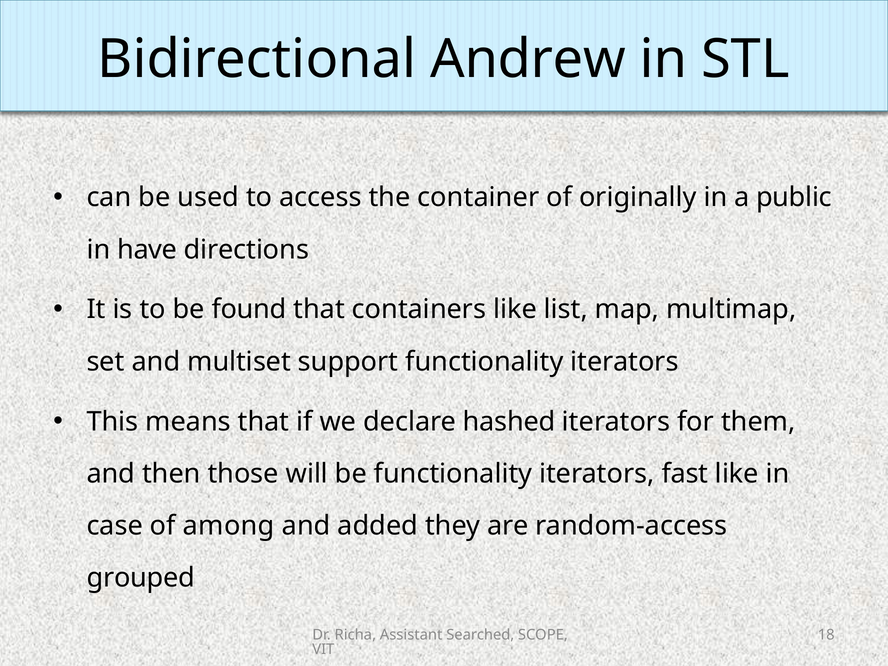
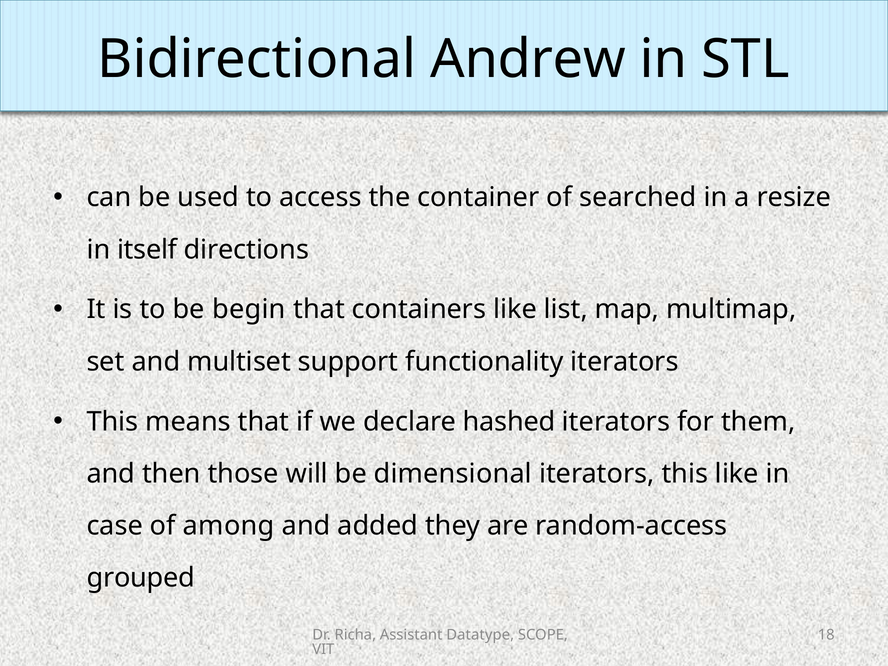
originally: originally -> searched (638, 198)
public: public -> resize (794, 198)
have: have -> itself (147, 250)
found: found -> begin (249, 310)
be functionality: functionality -> dimensional (453, 474)
iterators fast: fast -> this (685, 474)
Searched: Searched -> Datatype (480, 635)
